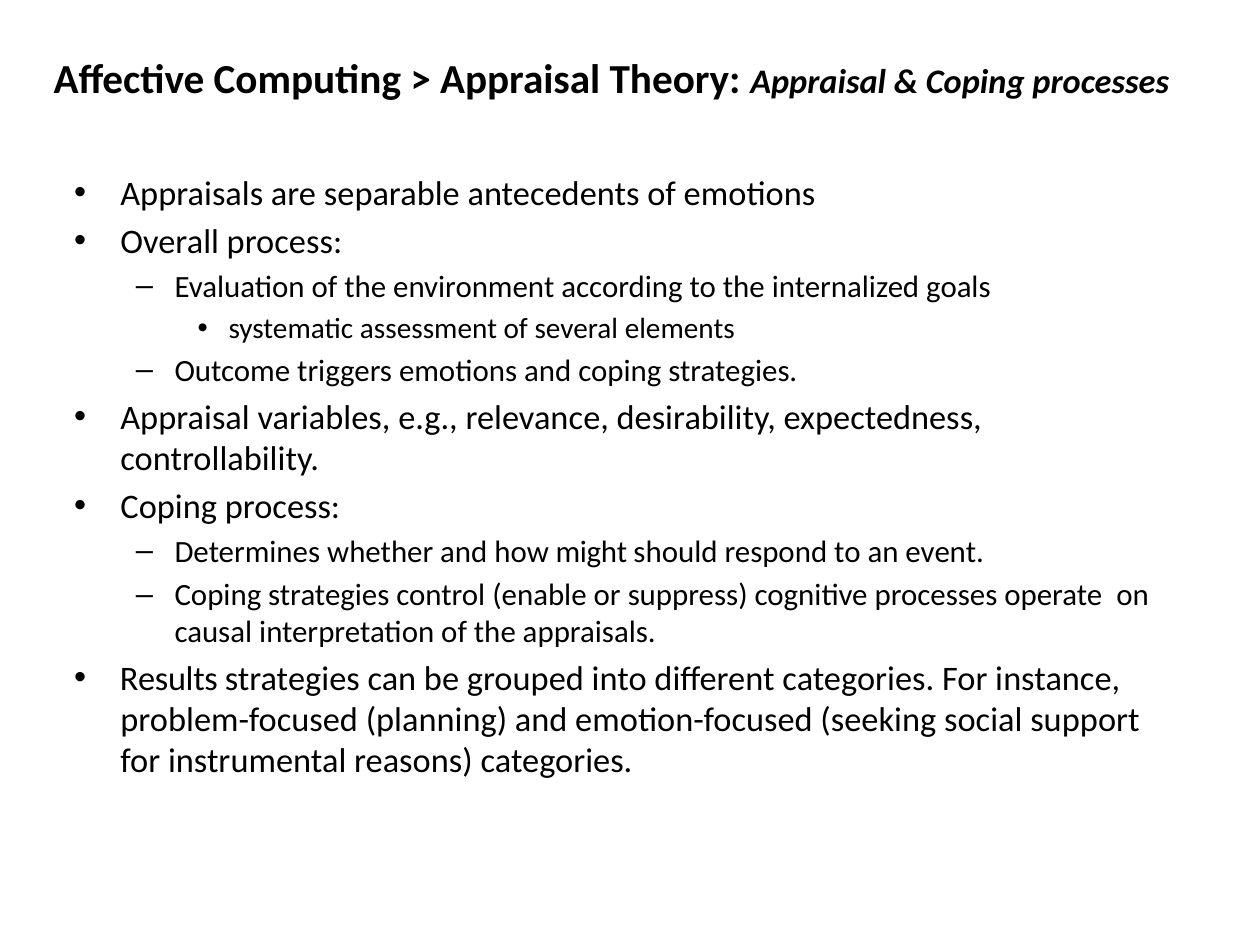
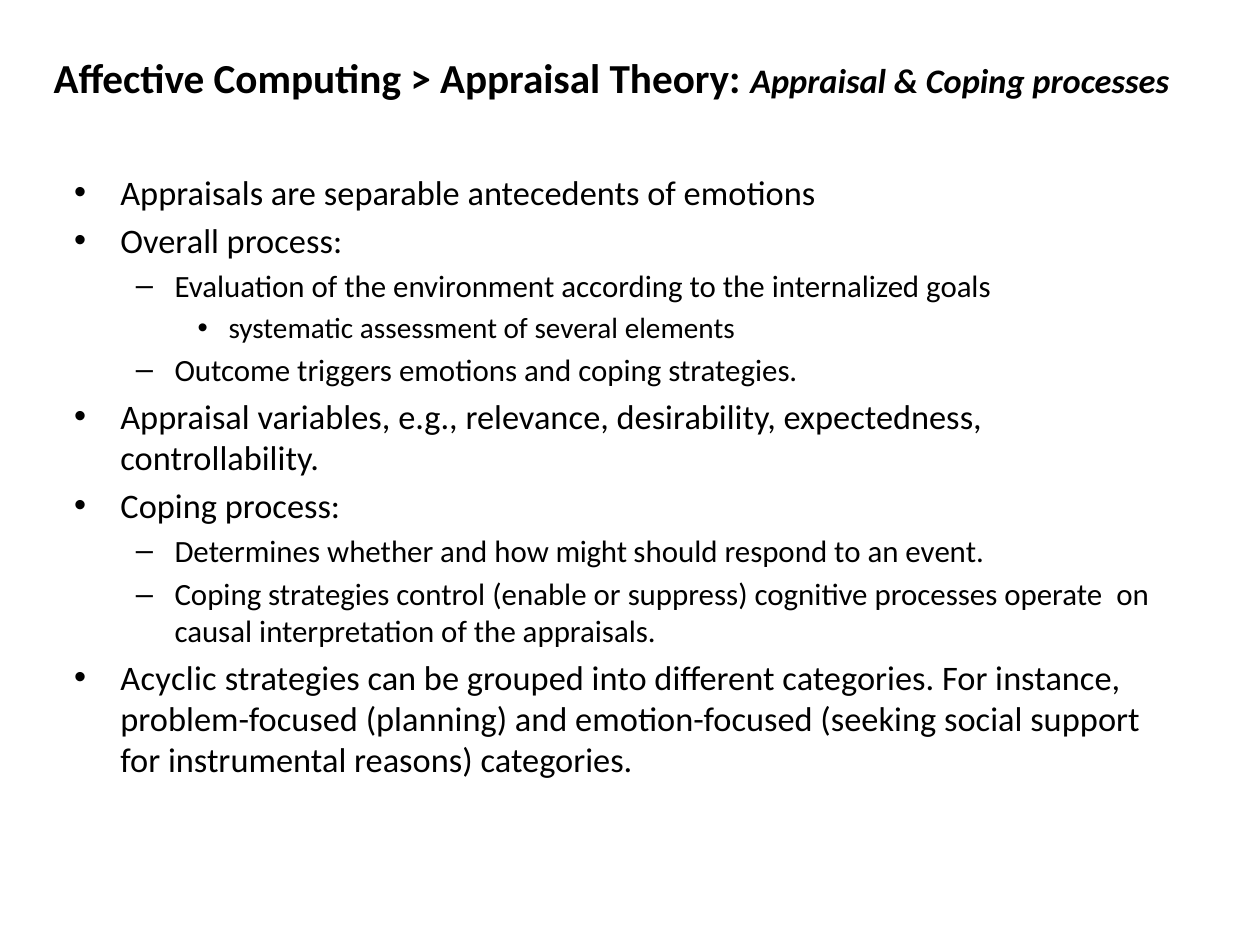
Results: Results -> Acyclic (169, 679)
